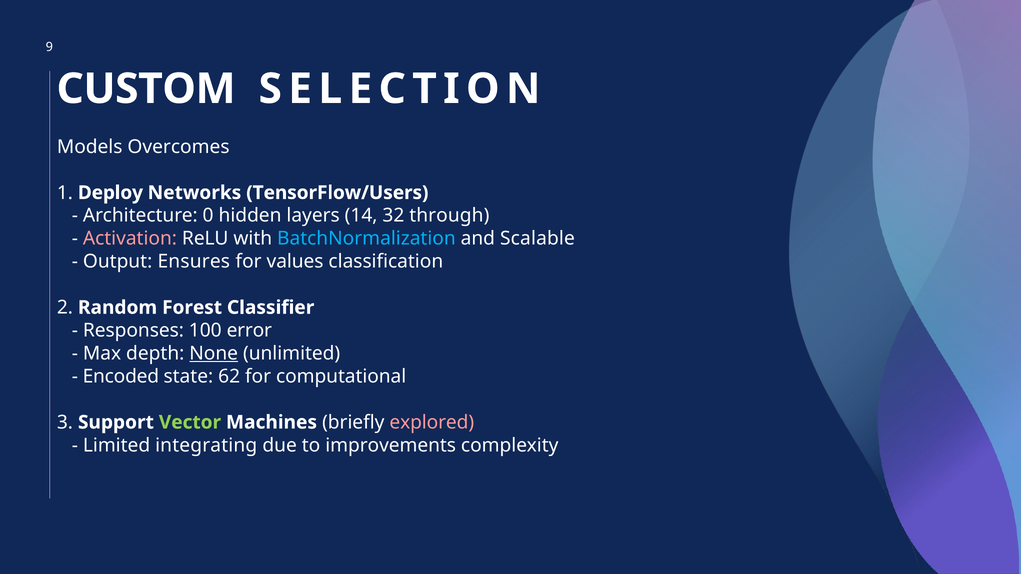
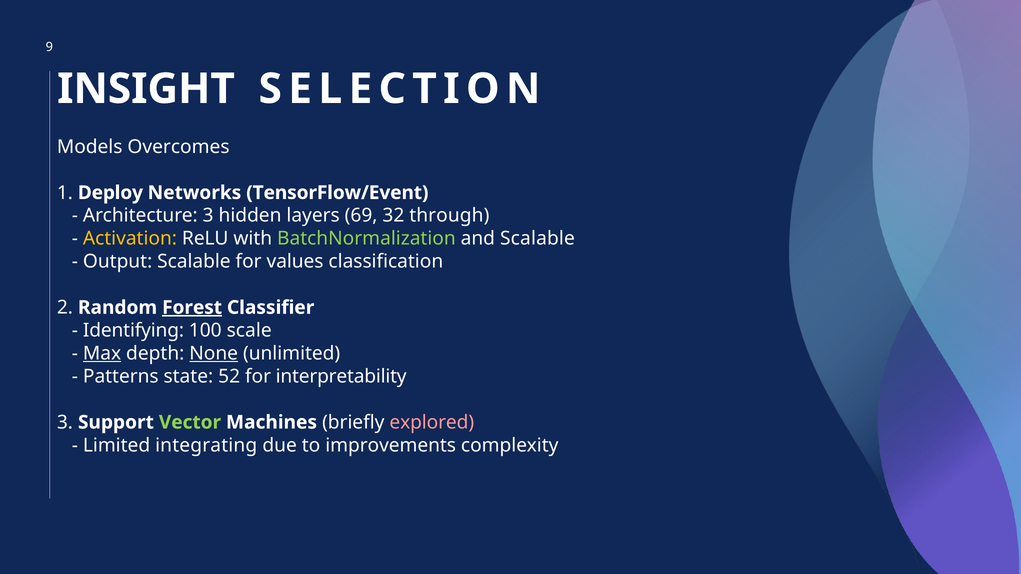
CUSTOM: CUSTOM -> INSIGHT (146, 89)
TensorFlow/Users: TensorFlow/Users -> TensorFlow/Event (337, 193)
Architecture 0: 0 -> 3 (208, 216)
14: 14 -> 69 (361, 216)
Activation colour: pink -> yellow (130, 239)
BatchNormalization colour: light blue -> light green (366, 239)
Output Ensures: Ensures -> Scalable (194, 262)
Forest underline: none -> present (192, 308)
Responses: Responses -> Identifying (134, 331)
error: error -> scale (249, 331)
Max underline: none -> present (102, 354)
Encoded: Encoded -> Patterns (121, 377)
62: 62 -> 52 (229, 377)
computational: computational -> interpretability (341, 377)
